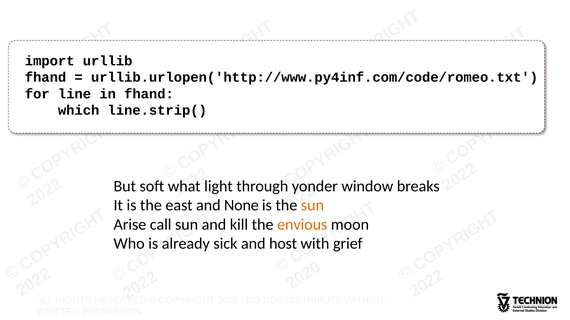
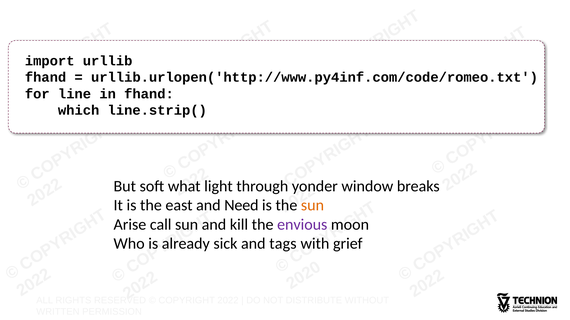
None: None -> Need (241, 206)
envious colour: orange -> purple (302, 225)
host: host -> tags (283, 244)
